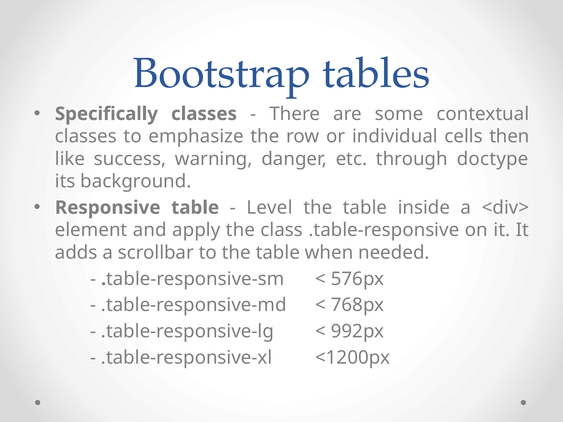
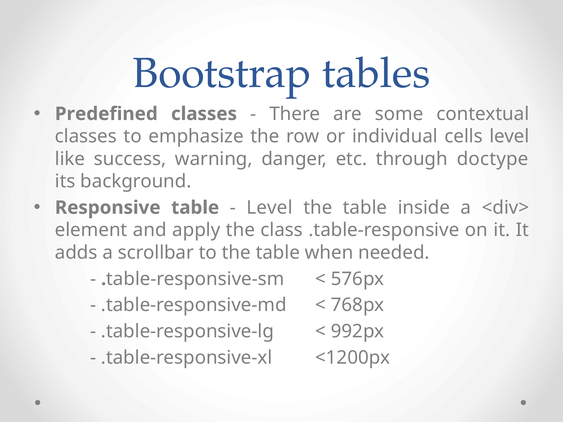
Specifically: Specifically -> Predefined (106, 114)
cells then: then -> level (509, 136)
